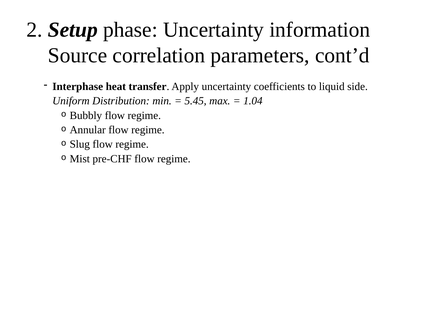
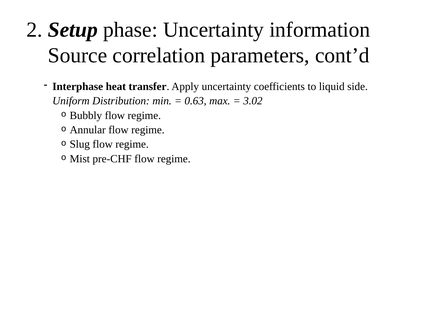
5.45: 5.45 -> 0.63 (196, 101)
1.04: 1.04 -> 3.02 (253, 101)
